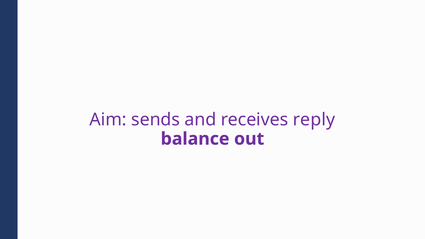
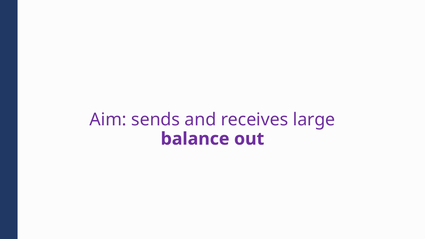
reply: reply -> large (314, 120)
